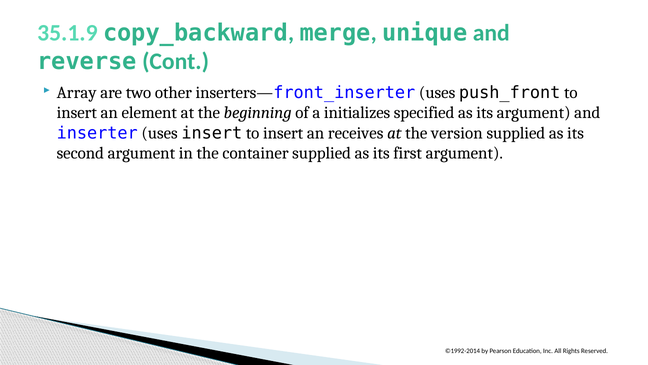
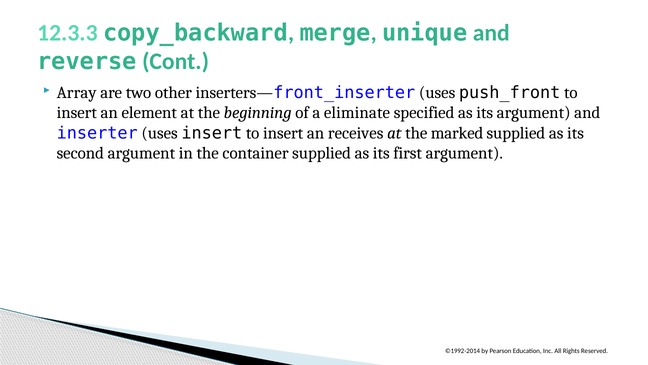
35.1.9: 35.1.9 -> 12.3.3 (67, 33)
initializes: initializes -> eliminate (357, 113)
version: version -> marked (457, 133)
